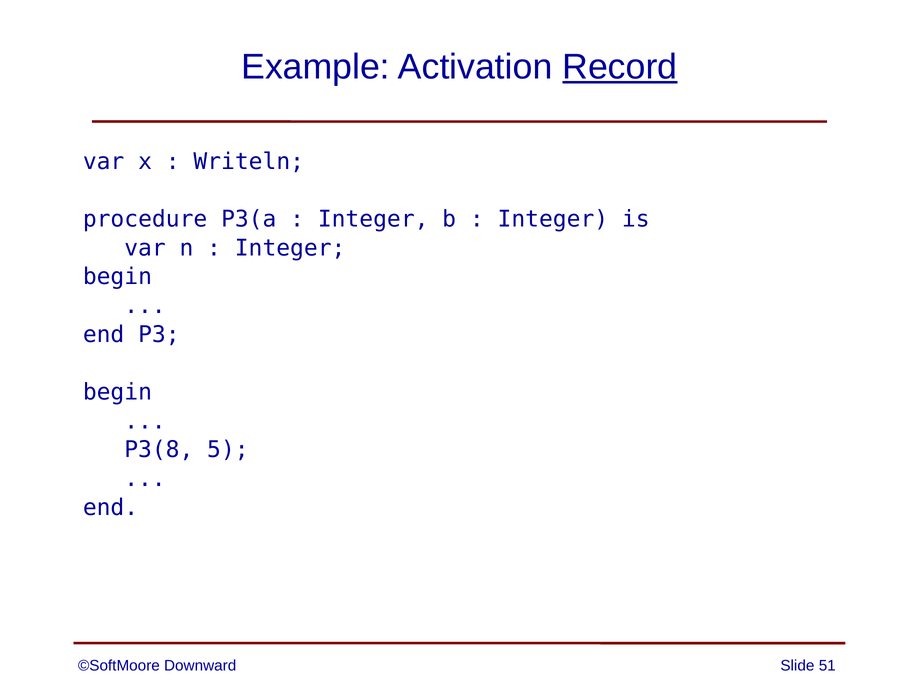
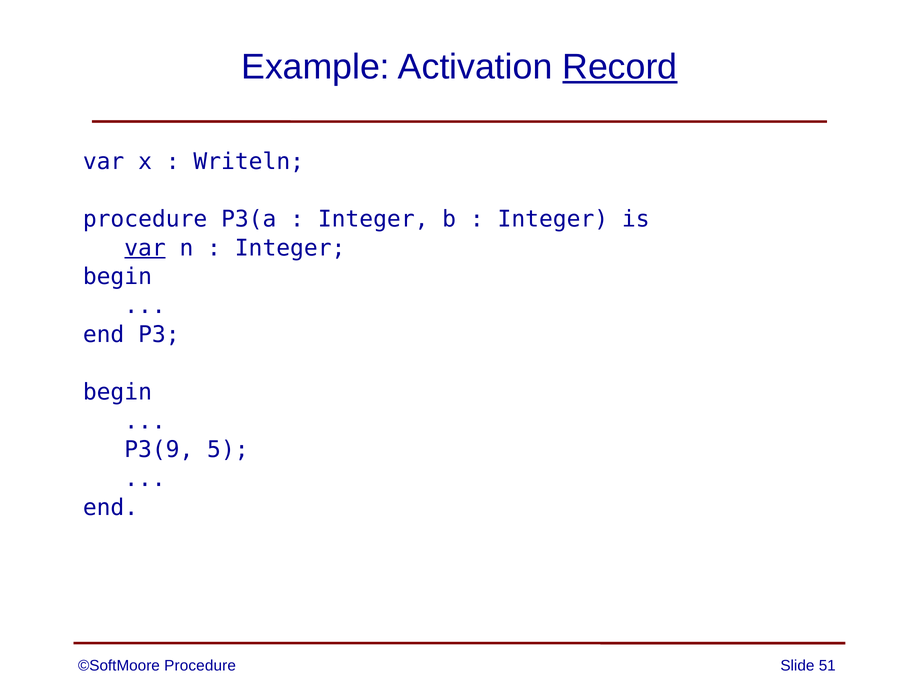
var underline: none -> present (145, 248)
P3(8: P3(8 -> P3(9 (159, 450)
©SoftMoore Downward: Downward -> Procedure (200, 666)
